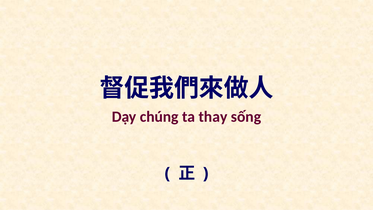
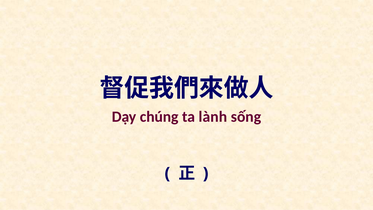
thay: thay -> lành (213, 117)
